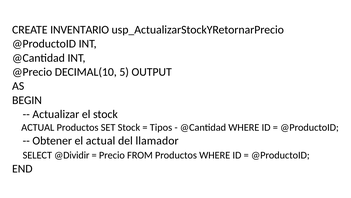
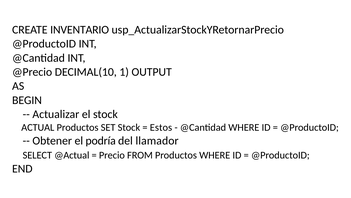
5: 5 -> 1 (124, 72)
Tipos: Tipos -> Estos (161, 127)
el actual: actual -> podría (101, 140)
@Dividir: @Dividir -> @Actual (72, 155)
